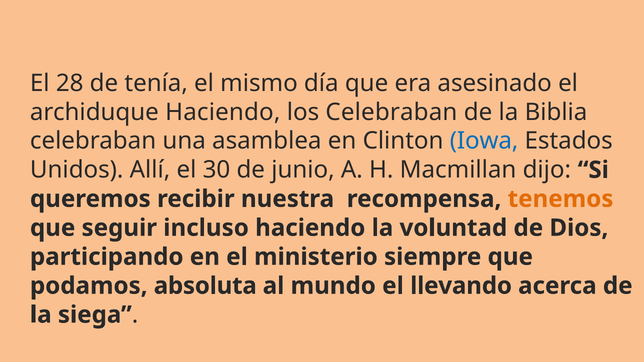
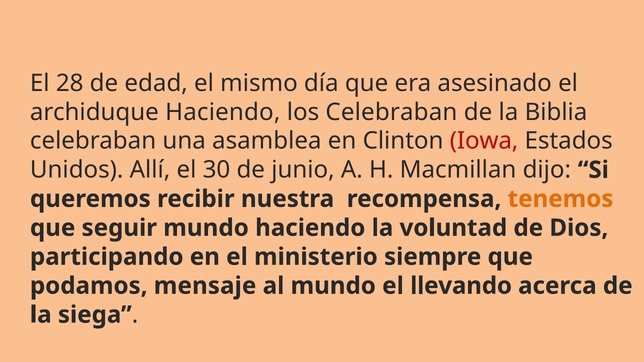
tenía: tenía -> edad (156, 83)
Iowa colour: blue -> red (484, 141)
seguir incluso: incluso -> mundo (206, 228)
absoluta: absoluta -> mensaje (205, 286)
